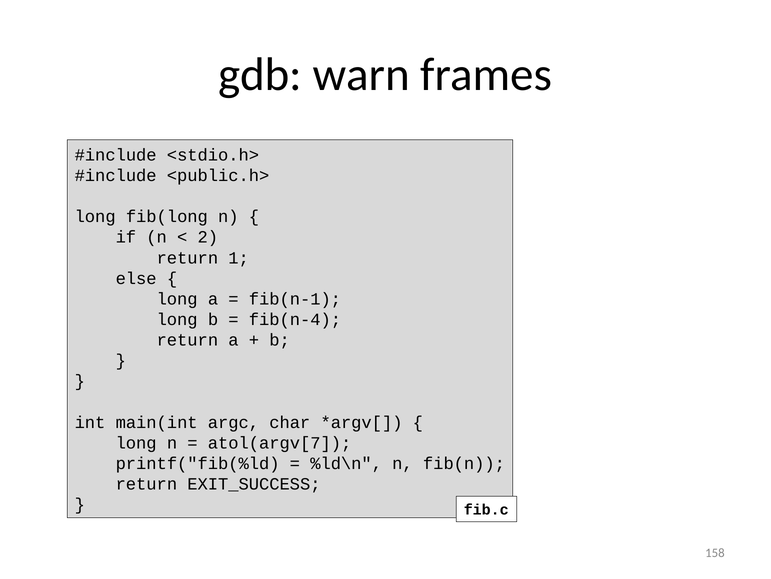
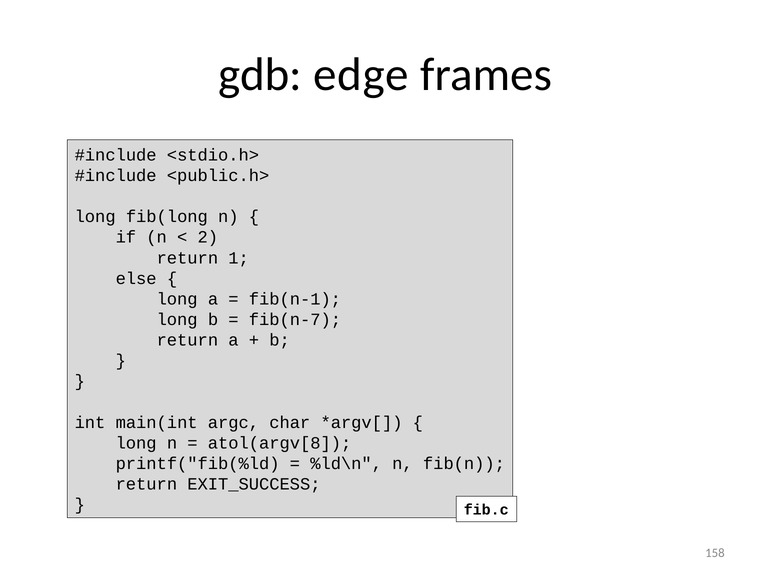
warn: warn -> edge (361, 75)
fib(n-4: fib(n-4 -> fib(n-7 (295, 319)
atol(argv[7: atol(argv[7 -> atol(argv[8 (280, 442)
